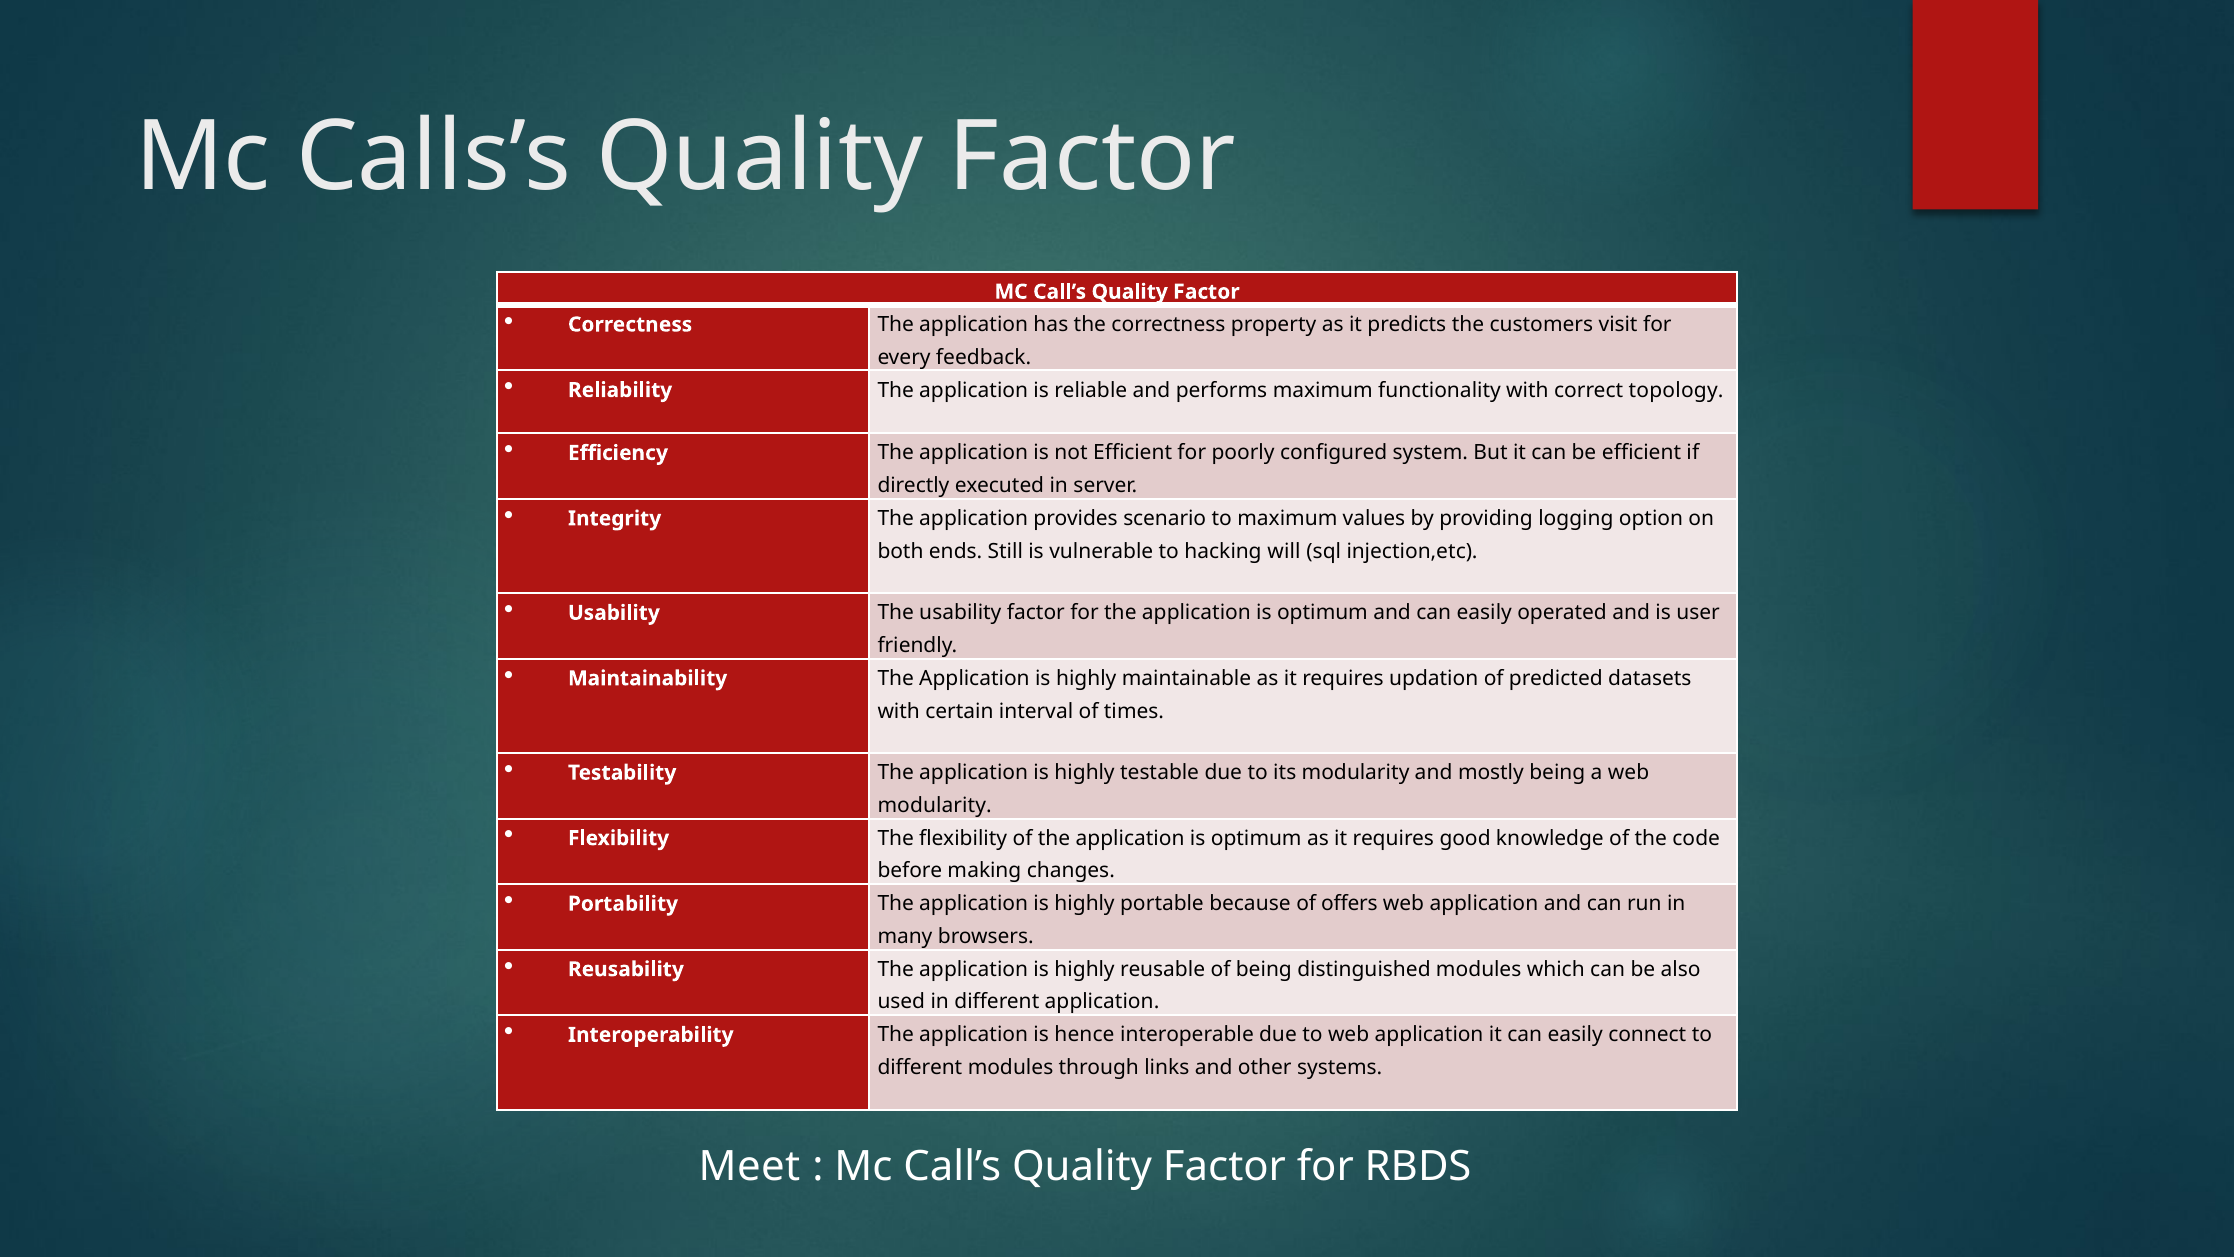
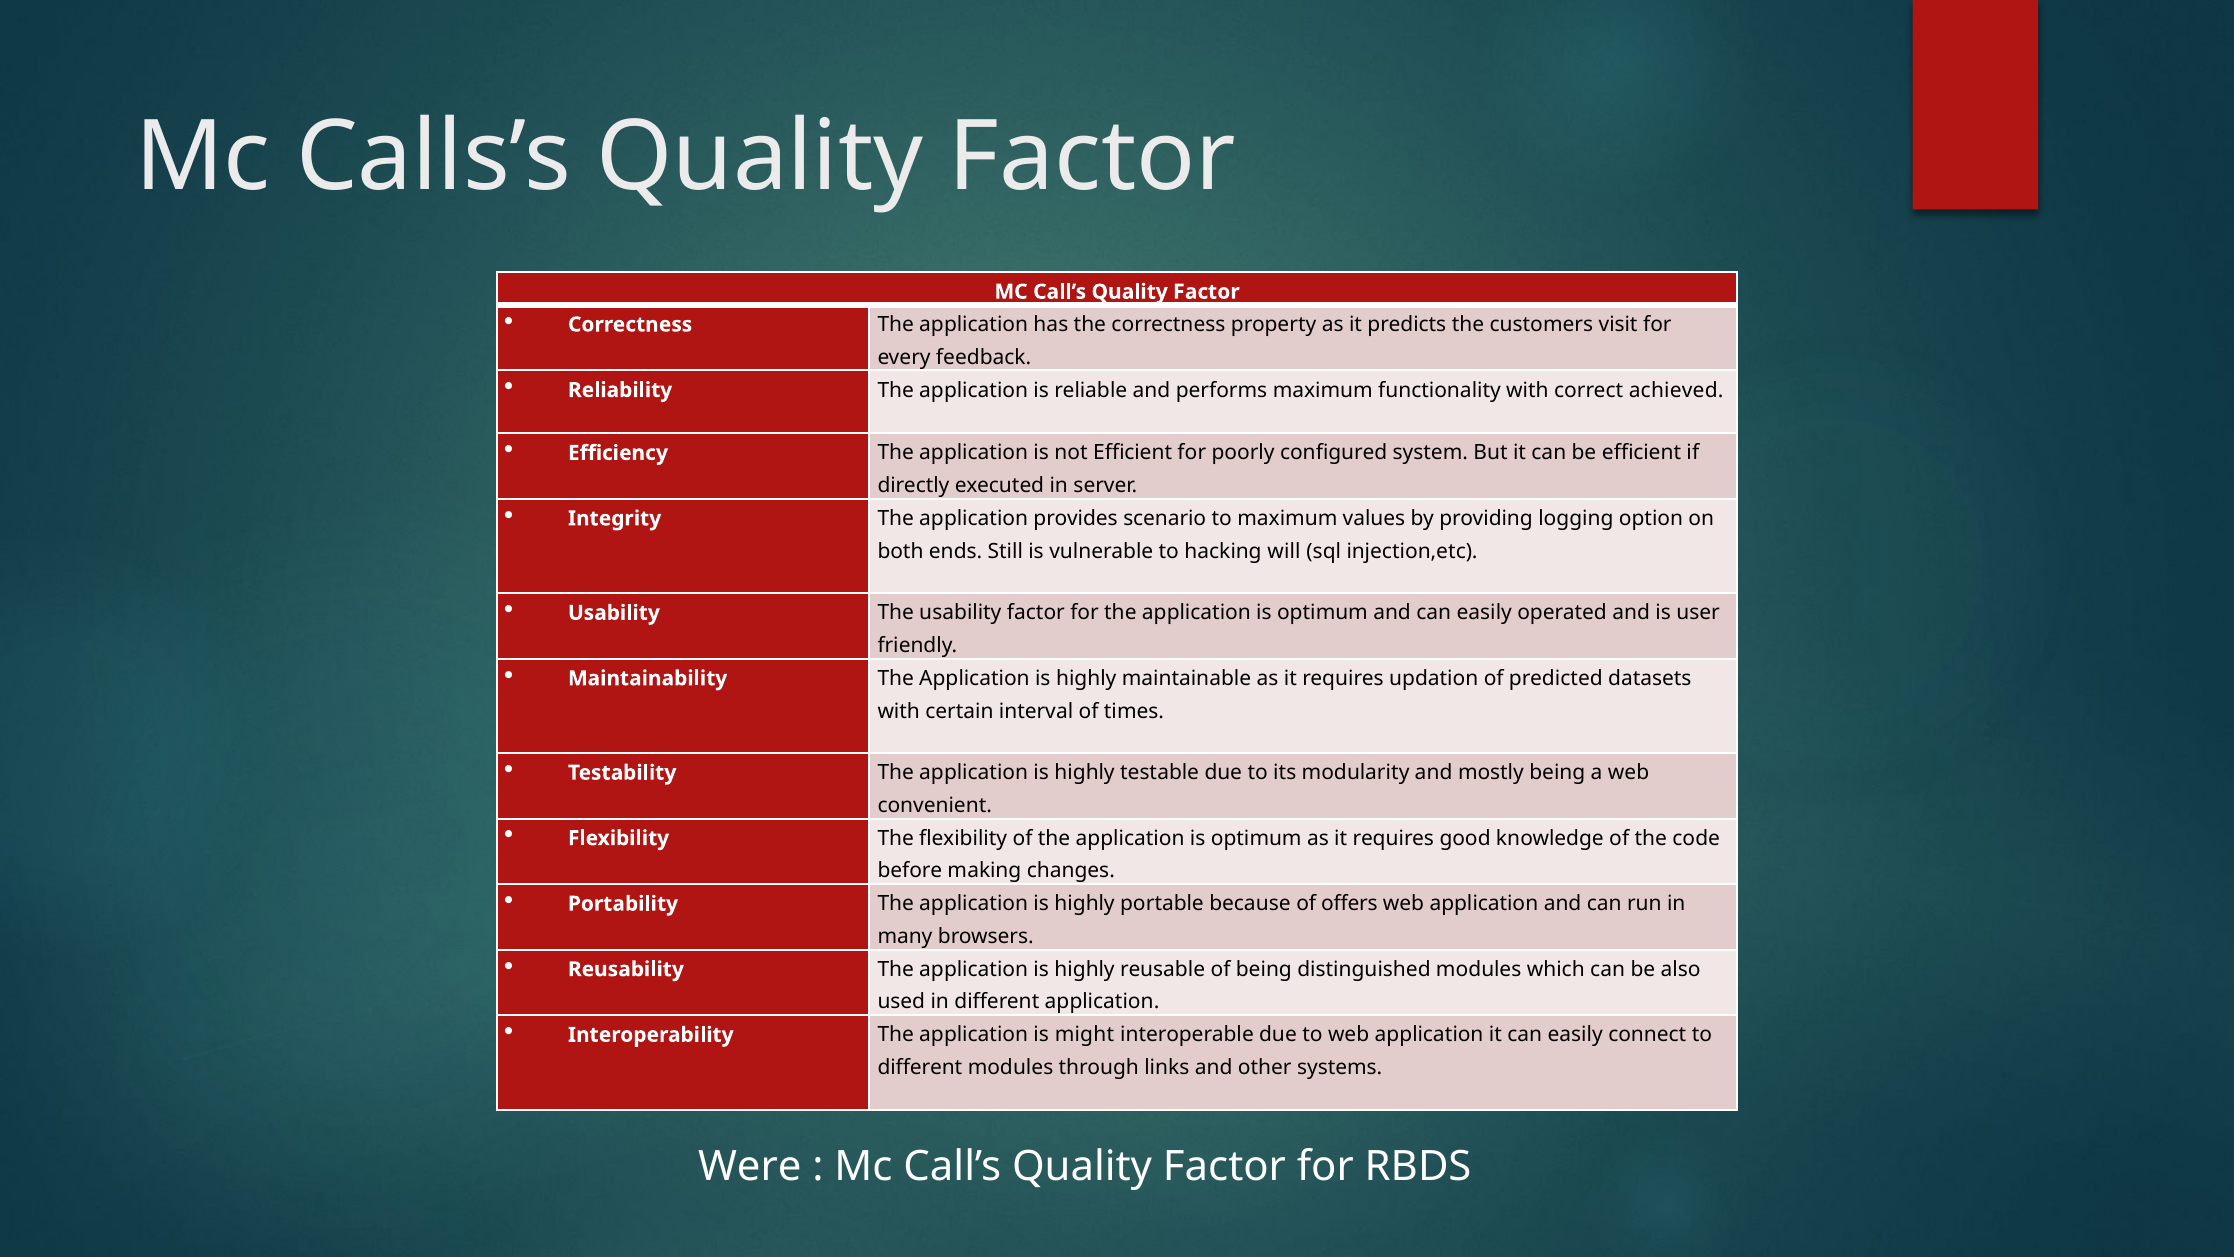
topology: topology -> achieved (1676, 390)
modularity: modularity -> convenient (935, 805)
hence: hence -> might (1084, 1035)
Meet: Meet -> Were (750, 1166)
